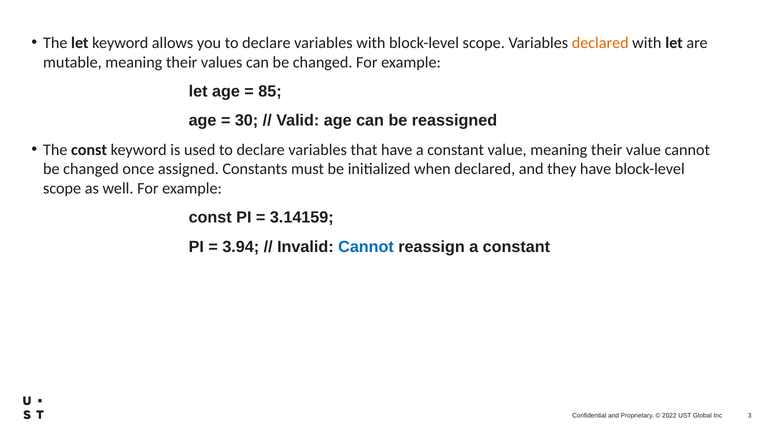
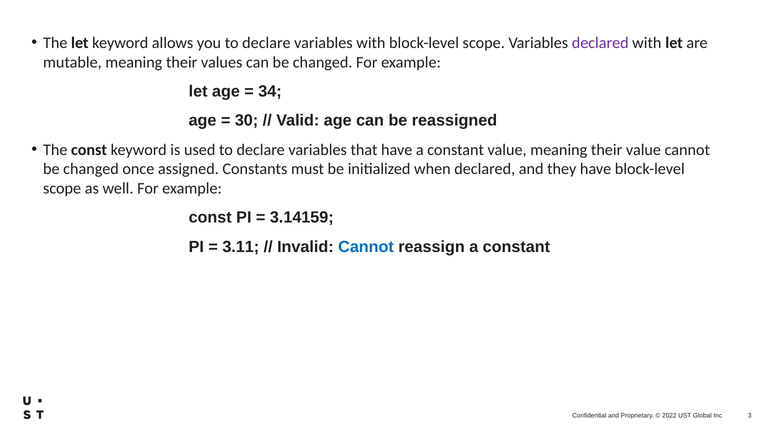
declared colour: orange -> purple (600, 43)
85: 85 -> 34 (270, 92)
3.94: 3.94 -> 3.11 (241, 247)
